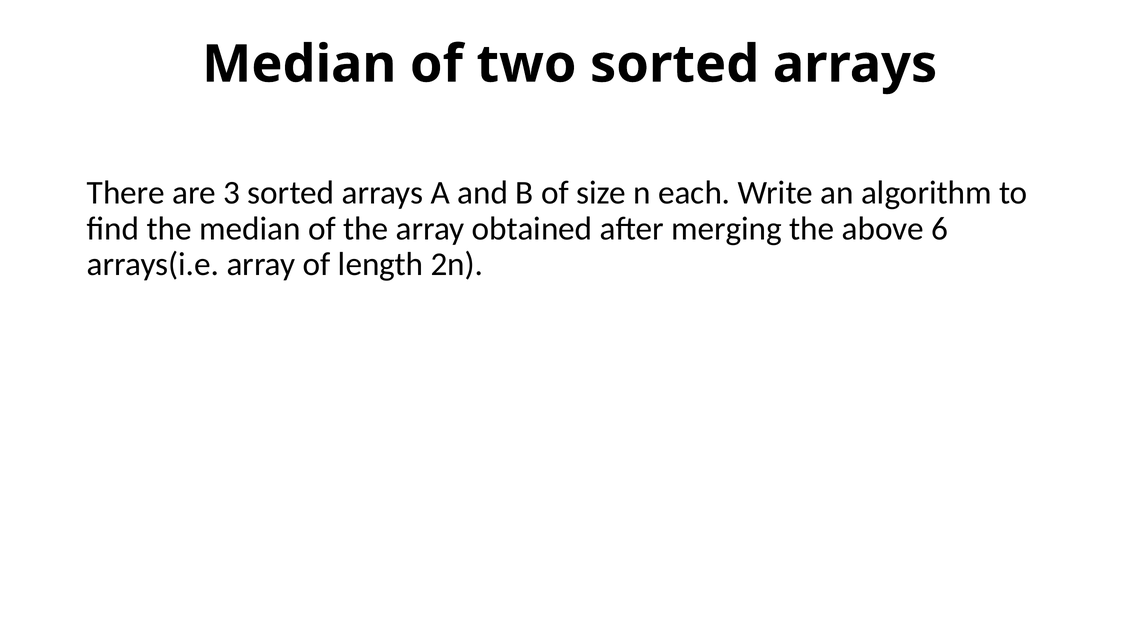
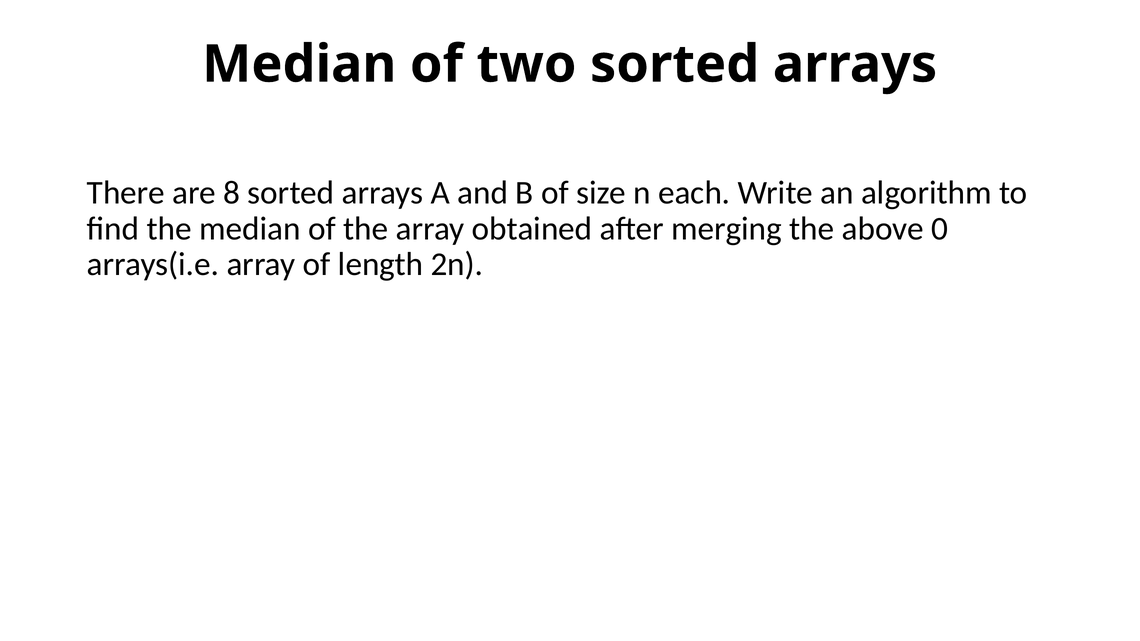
3: 3 -> 8 (232, 193)
6: 6 -> 0 (939, 229)
